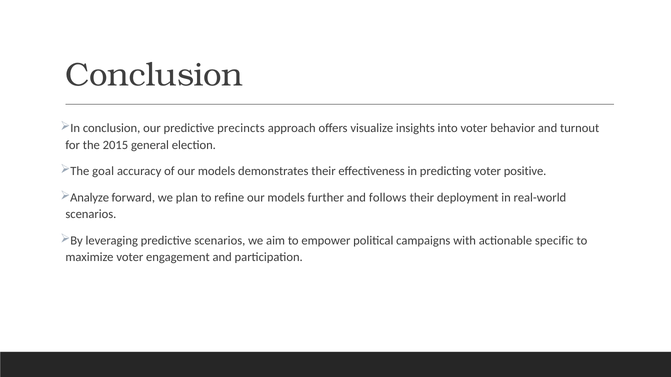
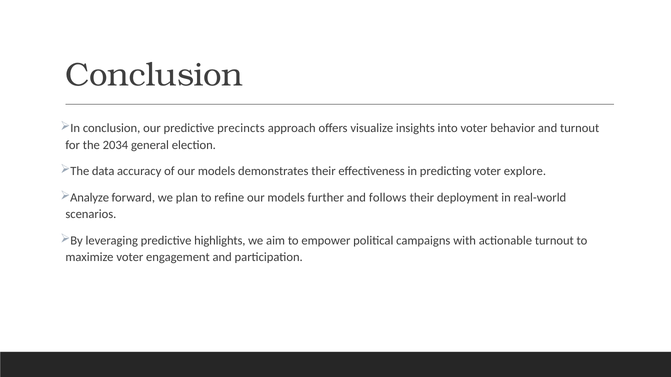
2015: 2015 -> 2034 (115, 145)
goal: goal -> data (103, 171)
positive: positive -> explore (525, 171)
predictive scenarios: scenarios -> highlights (220, 241)
actionable specific: specific -> turnout (554, 241)
